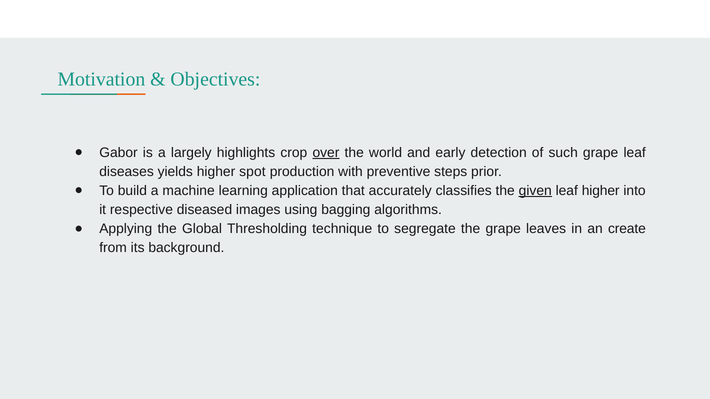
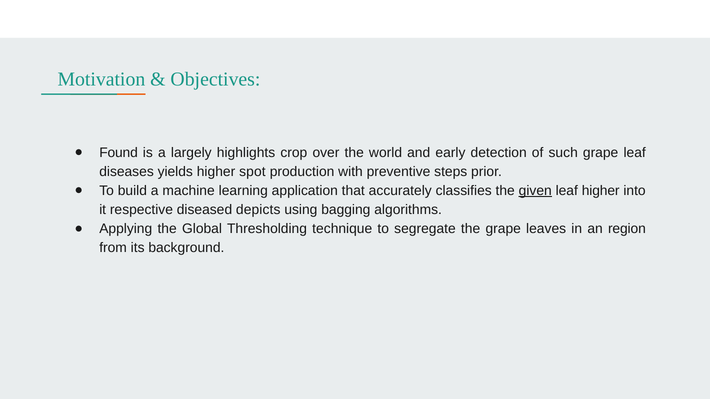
Gabor: Gabor -> Found (119, 153)
over underline: present -> none (326, 153)
images: images -> depicts (258, 210)
create: create -> region (627, 229)
